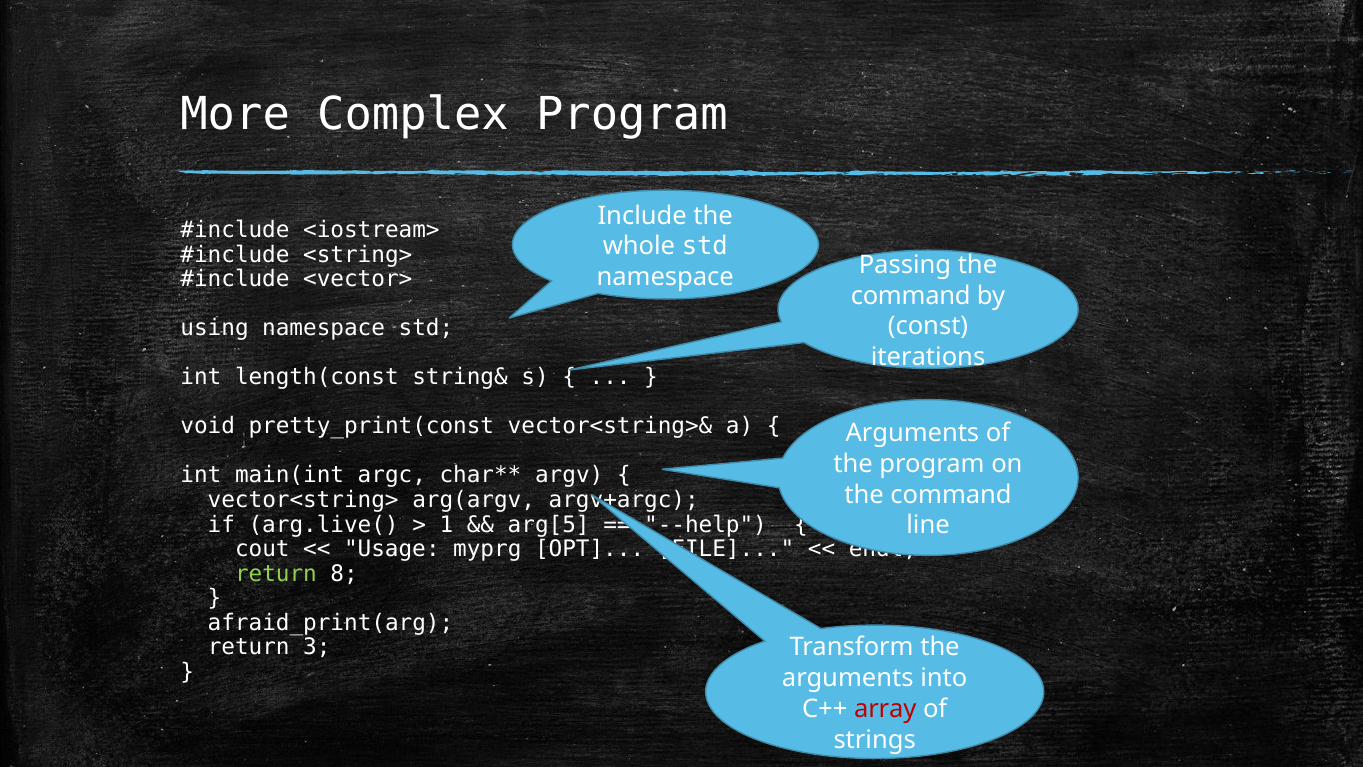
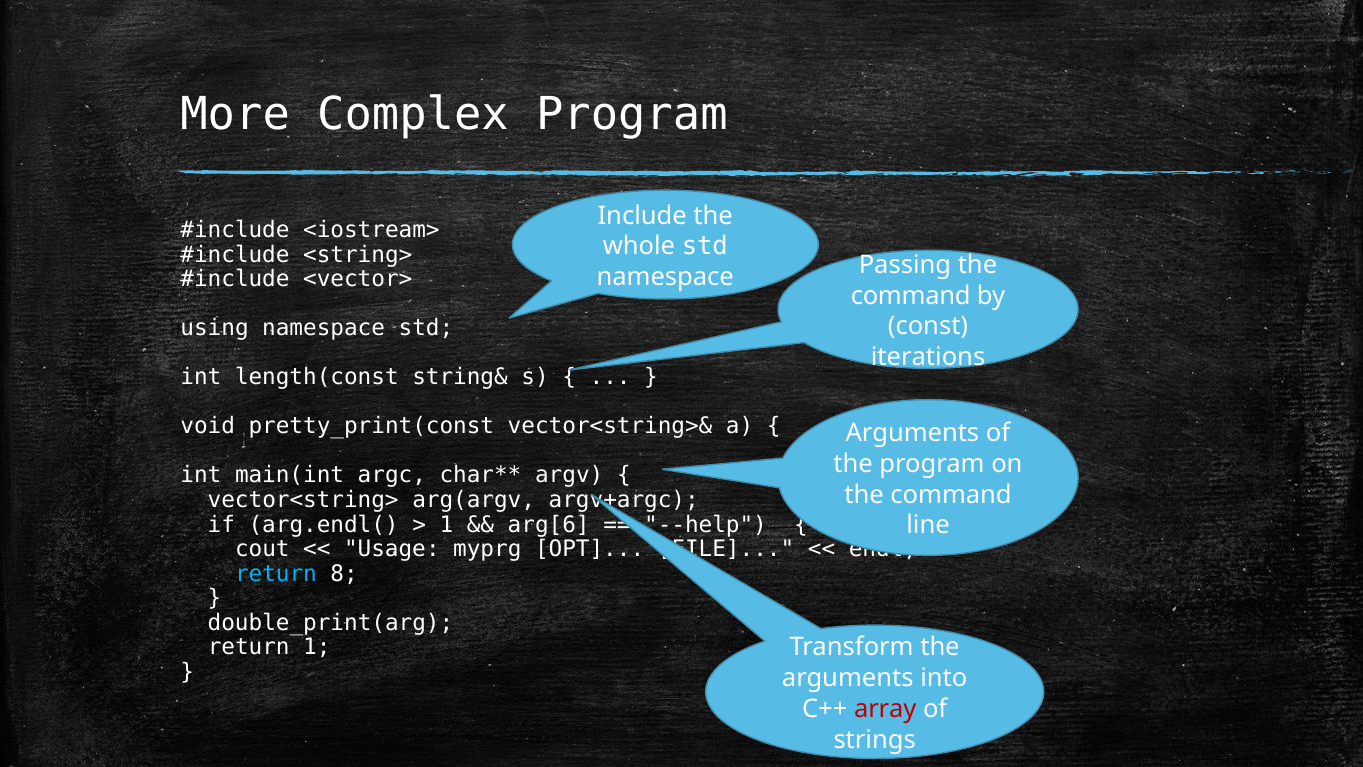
arg.live(: arg.live( -> arg.endl( (324, 524)
arg[5: arg[5 -> arg[6 (549, 524)
return colour: light green -> light blue (276, 573)
afraid_print(arg: afraid_print(arg -> double_print(arg (330, 623)
return 3: 3 -> 1 (317, 647)
